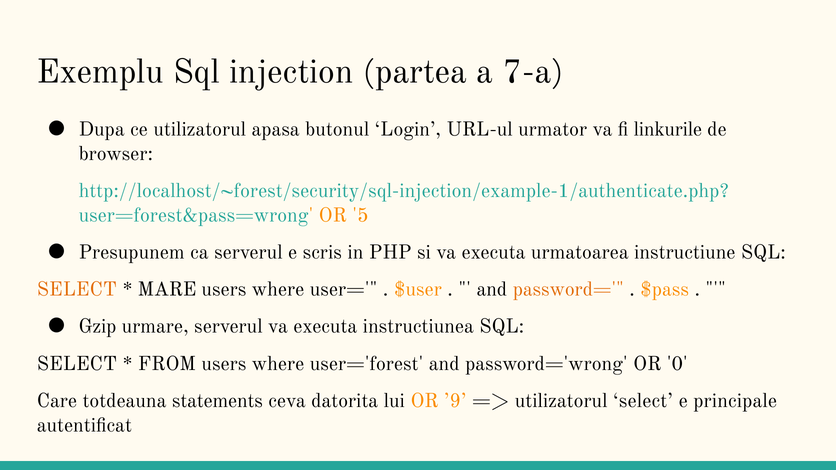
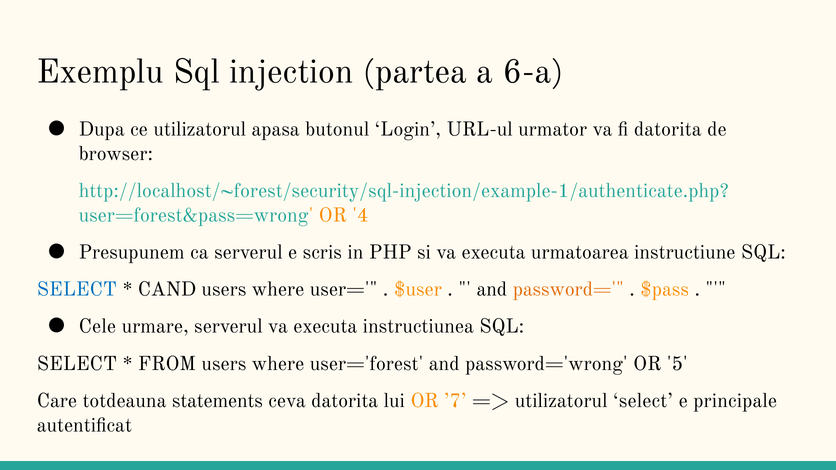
7-a: 7-a -> 6-a (533, 72)
fi linkurile: linkurile -> datorita (668, 130)
5: 5 -> 4 (360, 216)
SELECT colour: orange -> blue (77, 290)
MARE: MARE -> CAND (167, 290)
Gzip: Gzip -> Cele (97, 327)
0: 0 -> 5 (677, 364)
’9: ’9 -> ’7 (455, 401)
